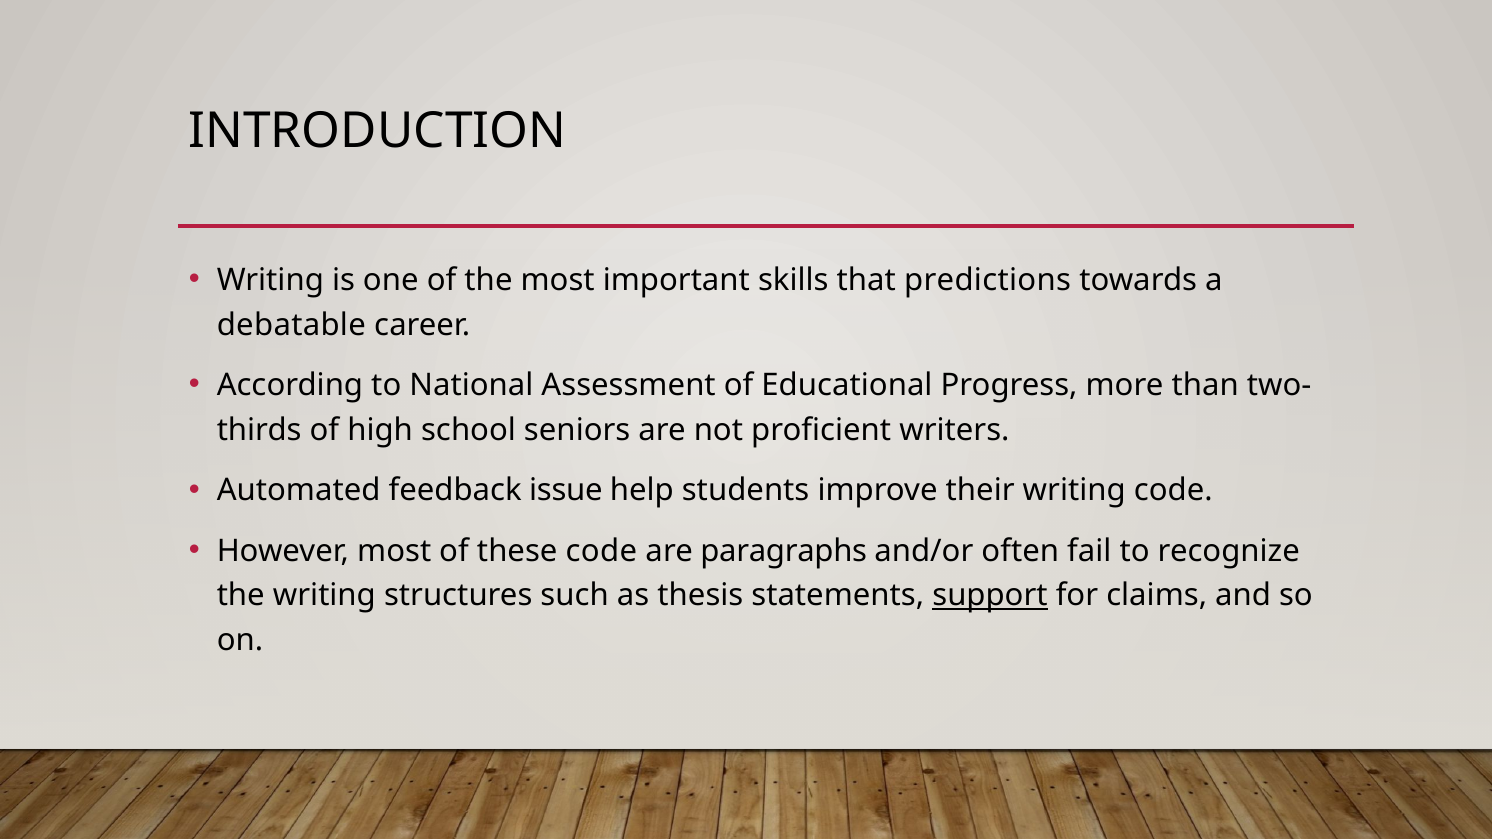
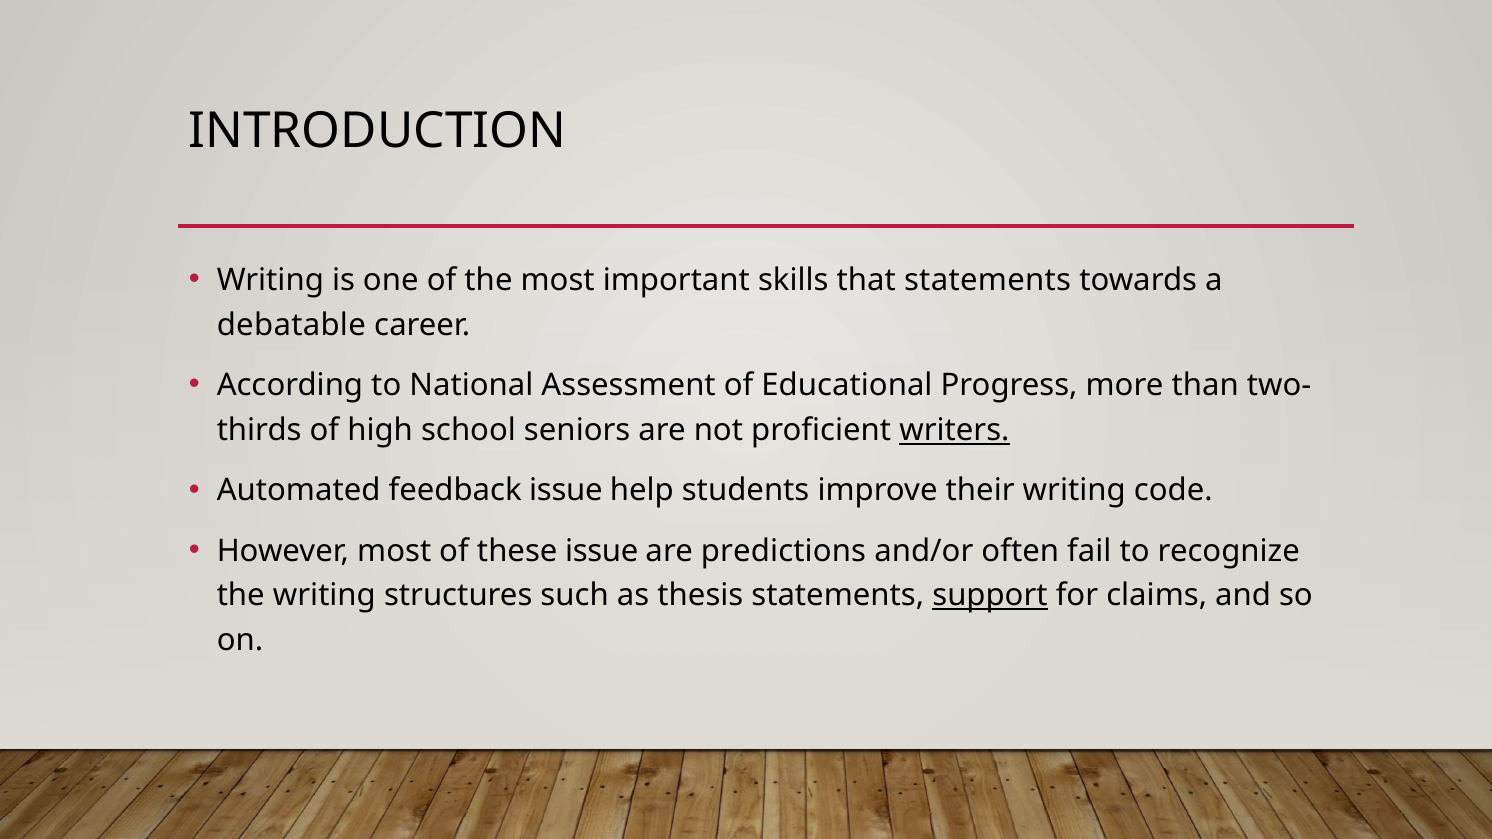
that predictions: predictions -> statements (988, 281)
writers underline: none -> present (954, 430)
these code: code -> issue (602, 551)
paragraphs: paragraphs -> predictions (784, 551)
